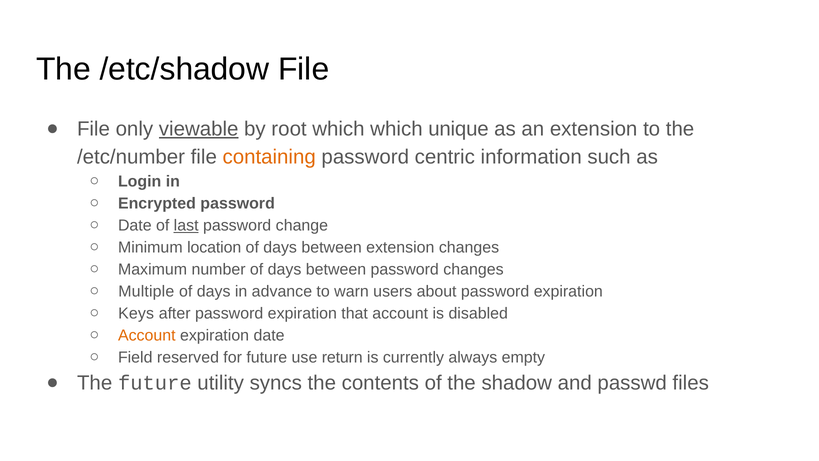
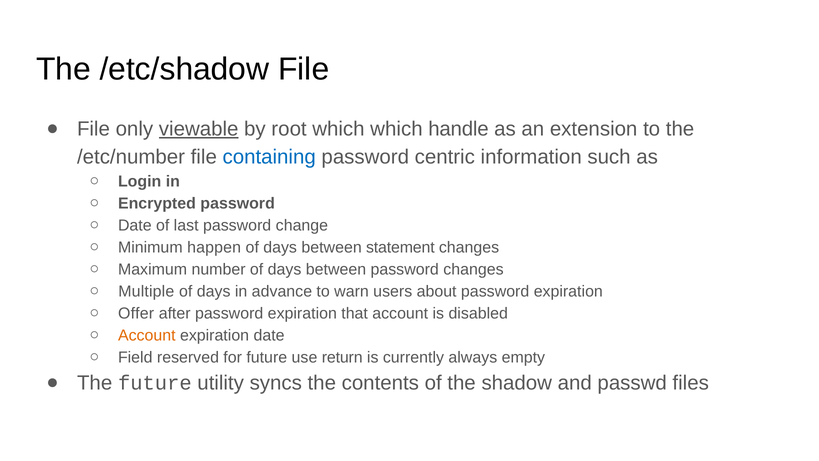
unique: unique -> handle (458, 129)
containing colour: orange -> blue (269, 157)
last underline: present -> none (186, 225)
location: location -> happen (214, 247)
between extension: extension -> statement (400, 247)
Keys: Keys -> Offer (136, 313)
